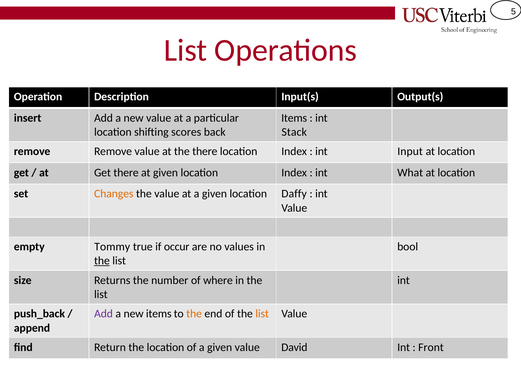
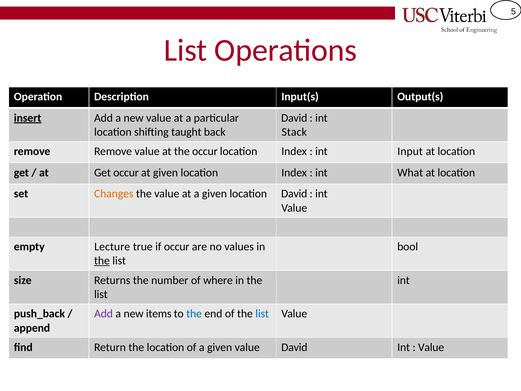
insert underline: none -> present (28, 118)
Items: Items -> David (294, 118)
scores: scores -> taught (186, 132)
the there: there -> occur (205, 151)
Get there: there -> occur (126, 172)
location Daffy: Daffy -> David (294, 194)
Tommy: Tommy -> Lecture (112, 246)
the colour: orange -> blue (194, 314)
list colour: orange -> blue (262, 314)
Front: Front -> Value (431, 347)
